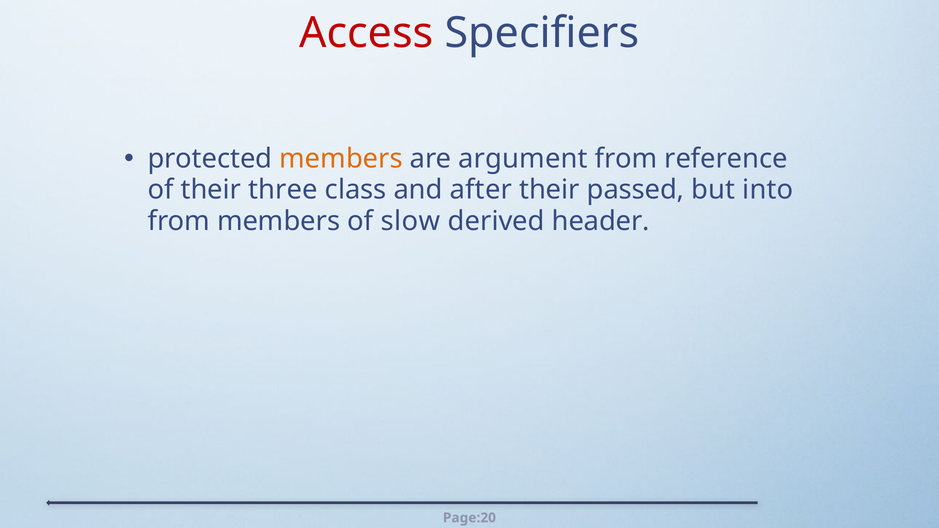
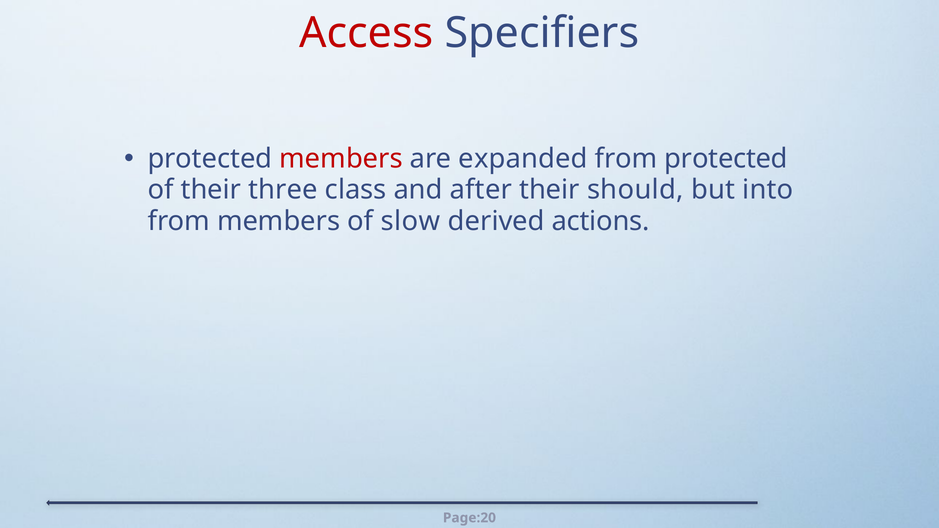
members colour: orange -> red (341, 159)
argument: argument -> expanded (523, 159)
from reference: reference -> protected (726, 159)
passed: passed -> should (635, 190)
header: header -> actions (601, 221)
